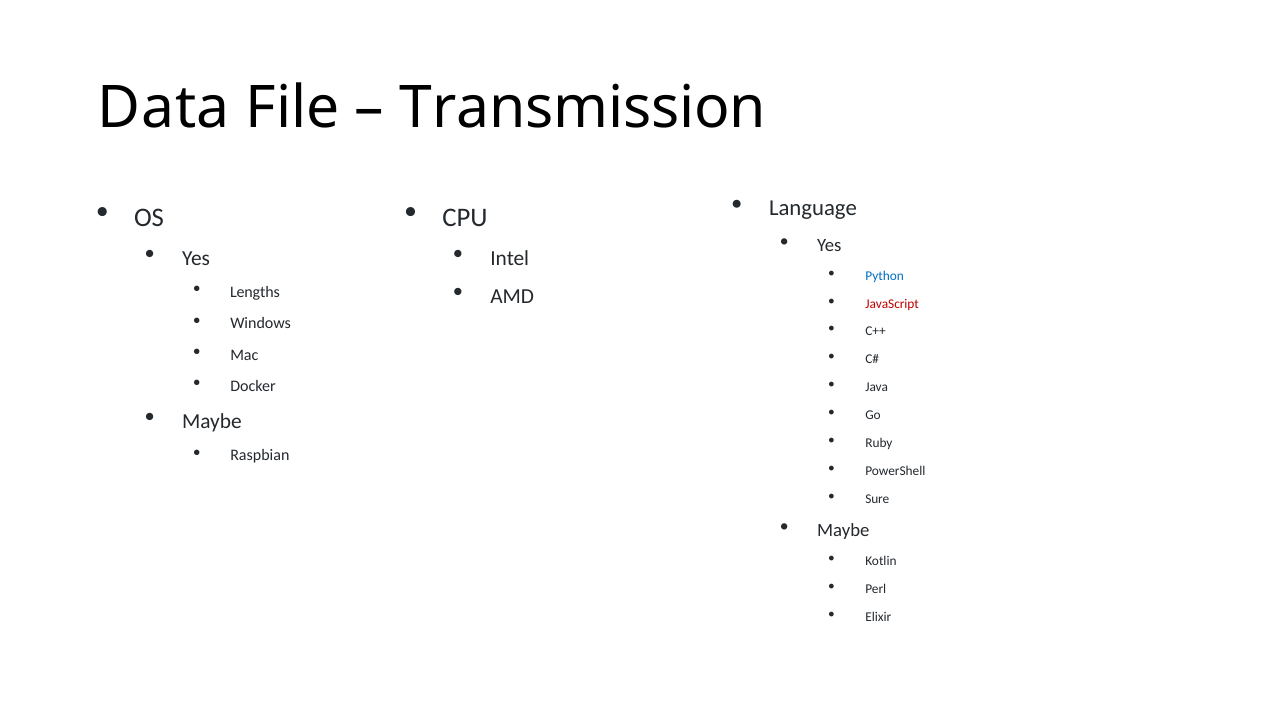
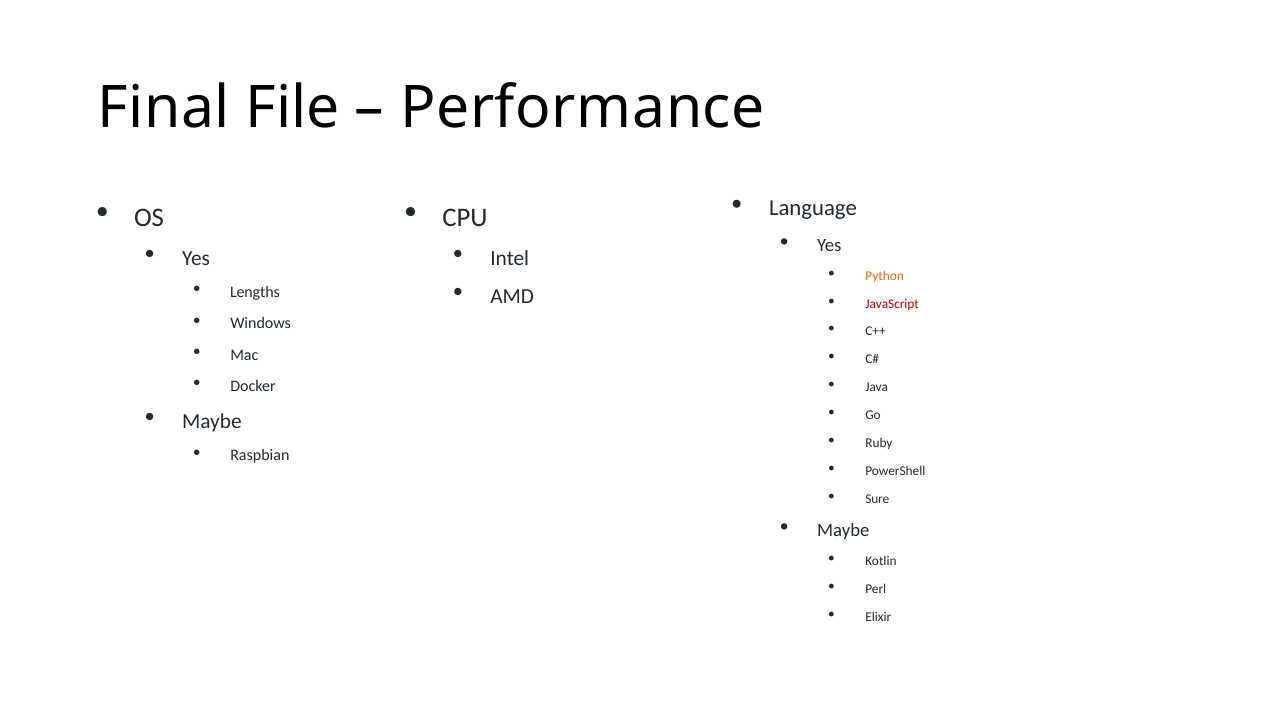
Data: Data -> Final (164, 108)
Transmission: Transmission -> Performance (583, 108)
Python colour: blue -> orange (885, 276)
